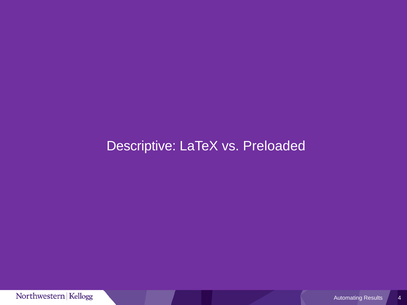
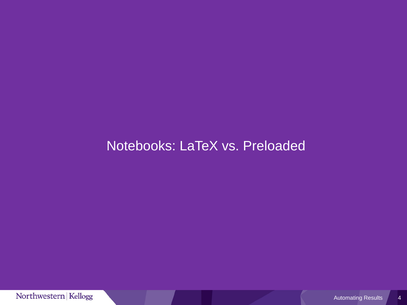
Descriptive: Descriptive -> Notebooks (141, 146)
